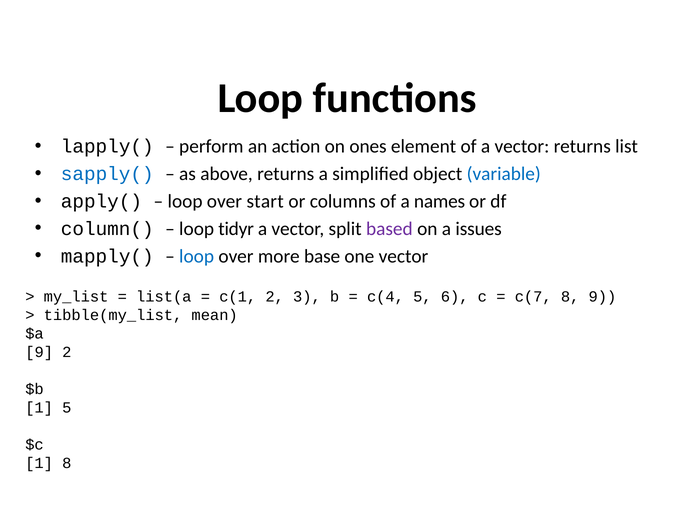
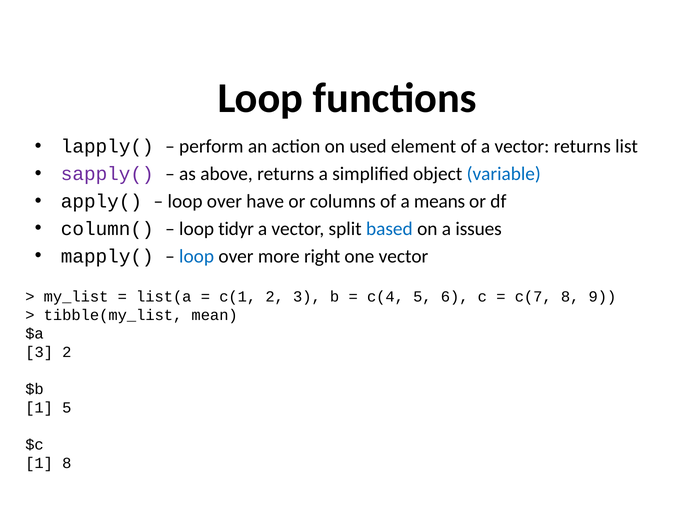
ones: ones -> used (368, 147)
sapply( colour: blue -> purple (107, 174)
start: start -> have (265, 201)
names: names -> means (440, 201)
based colour: purple -> blue (389, 229)
base: base -> right (322, 256)
9: 9 -> 3 (39, 352)
